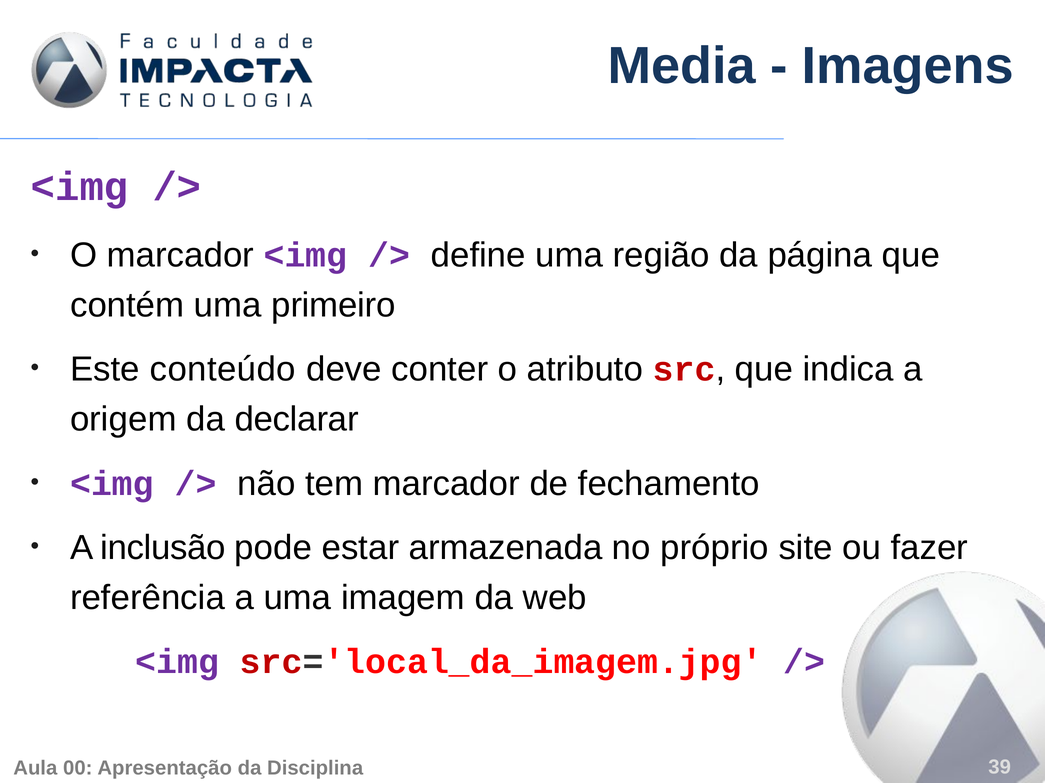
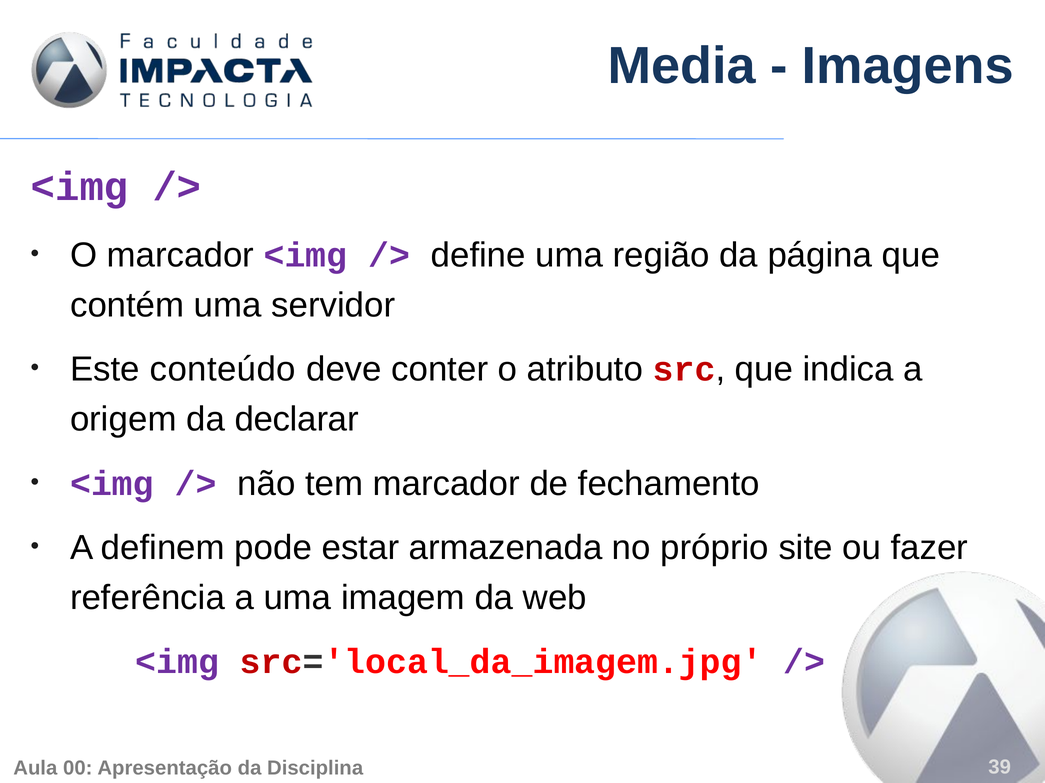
primeiro: primeiro -> servidor (333, 306)
inclusão: inclusão -> definem (163, 548)
